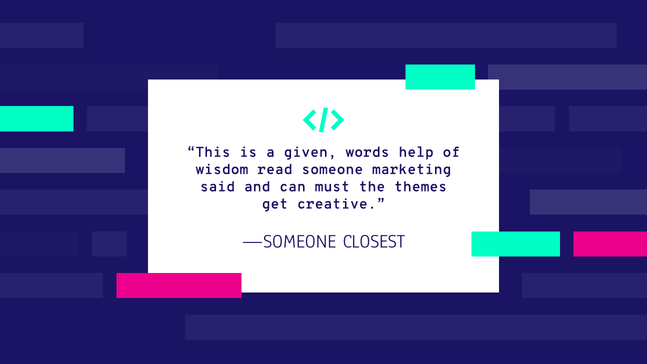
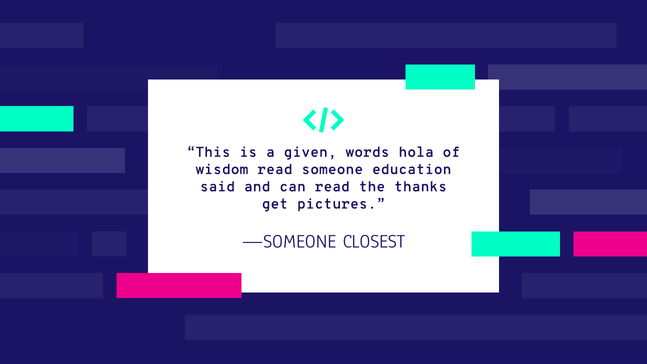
help: help -> hola (416, 152)
marketing: marketing -> education (412, 169)
can must: must -> read (332, 187)
themes: themes -> thanks (421, 187)
creative: creative -> pictures (341, 204)
